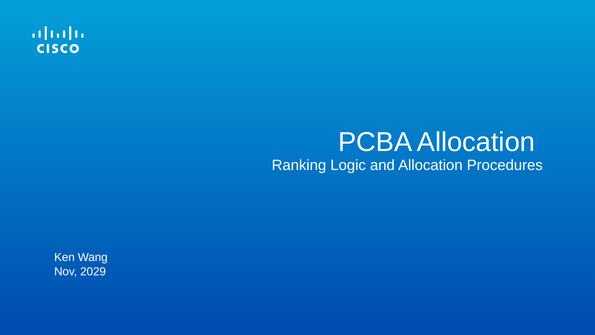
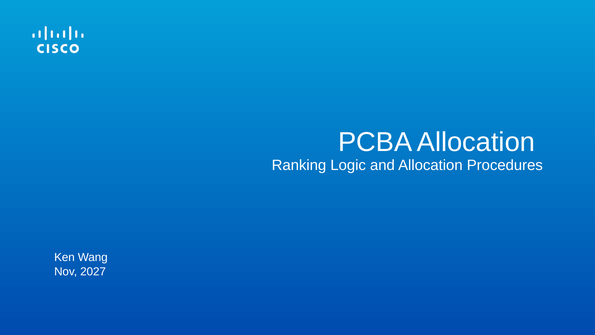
2029: 2029 -> 2027 (93, 271)
